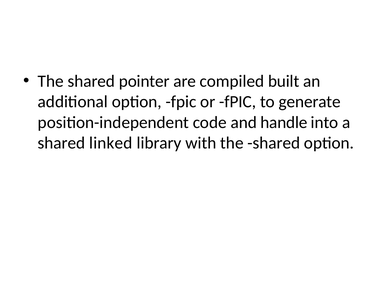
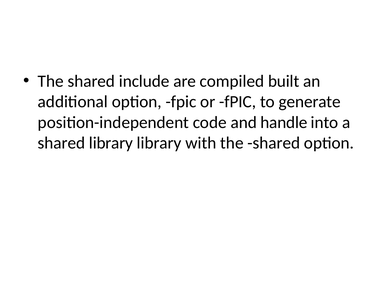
pointer: pointer -> include (144, 81)
shared linked: linked -> library (111, 143)
